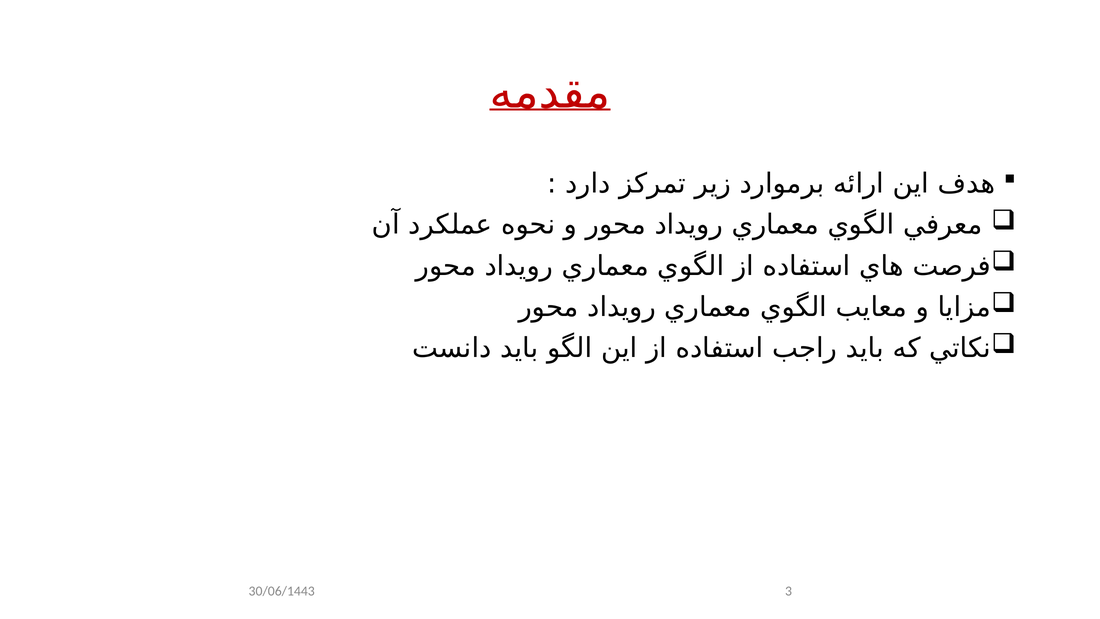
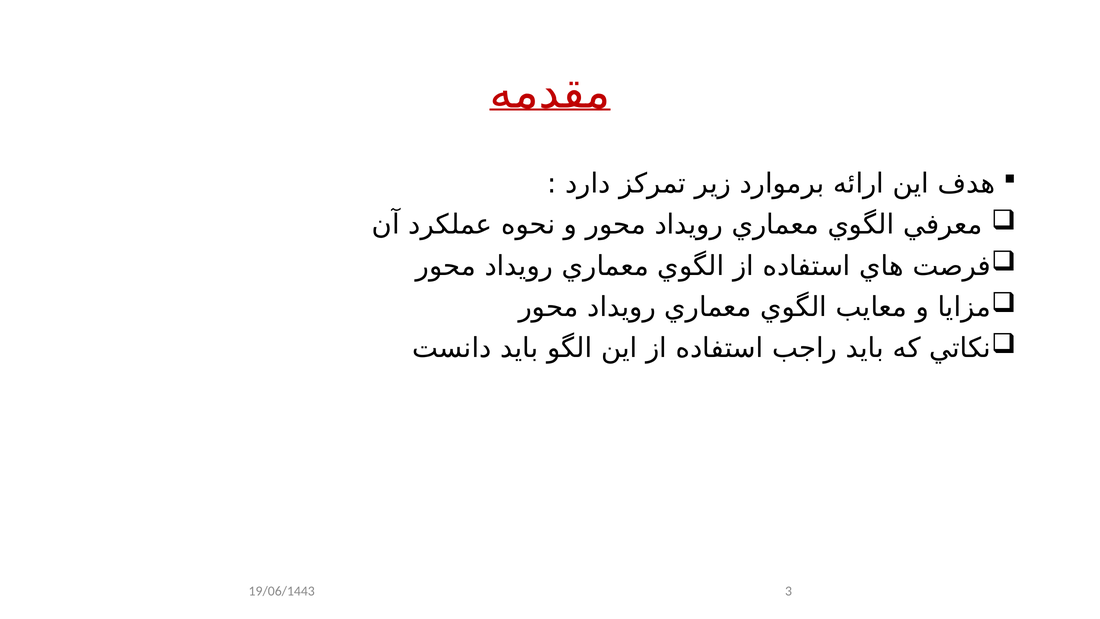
30/06/1443: 30/06/1443 -> 19/06/1443 (282, 591)
